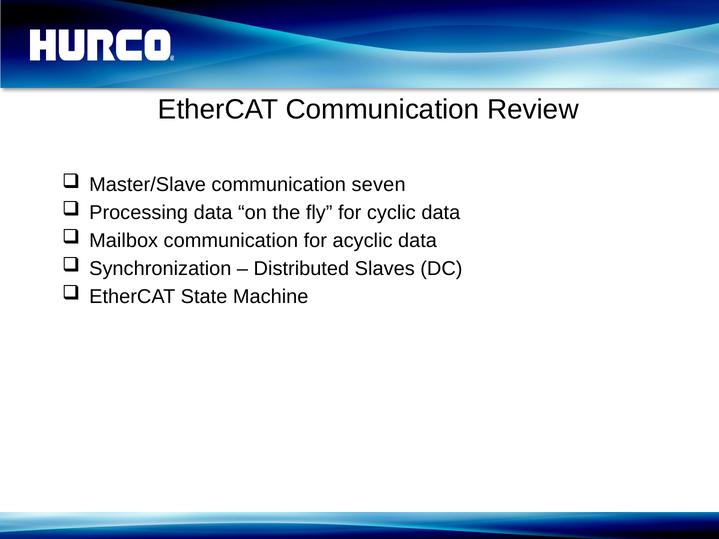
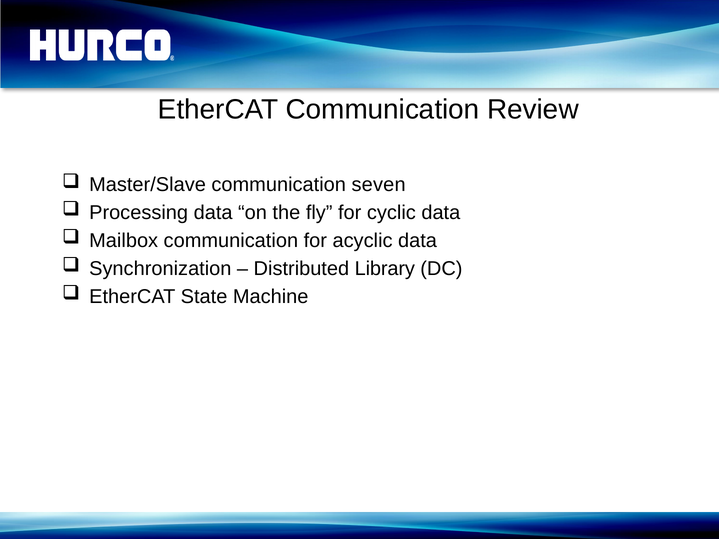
Slaves: Slaves -> Library (385, 269)
